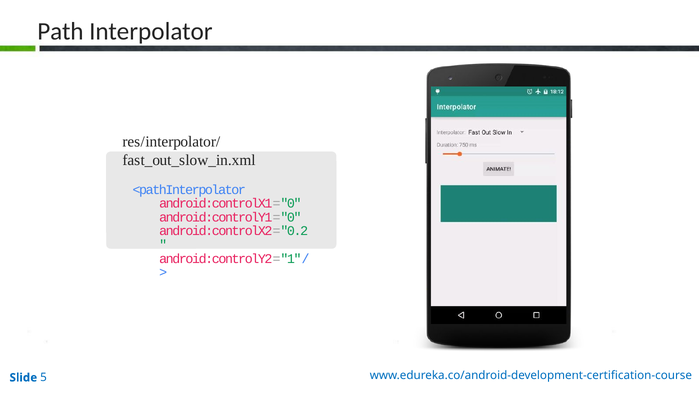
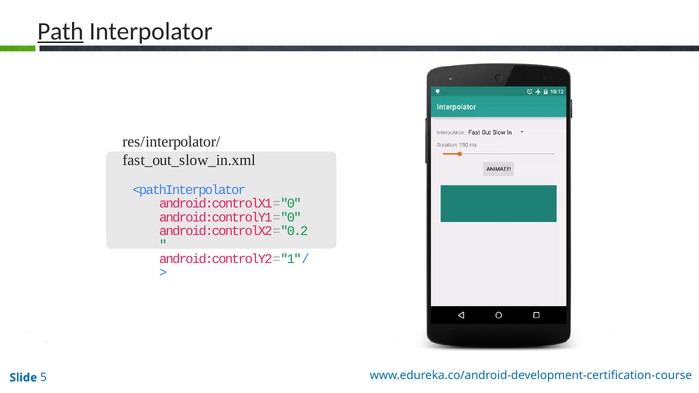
Path underline: none -> present (60, 31)
